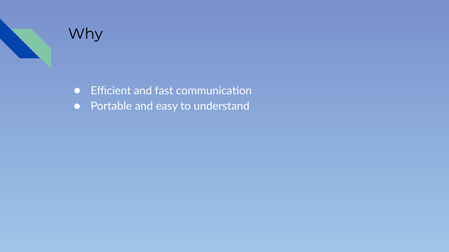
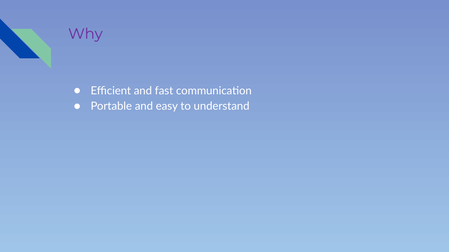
Why colour: black -> purple (85, 34)
